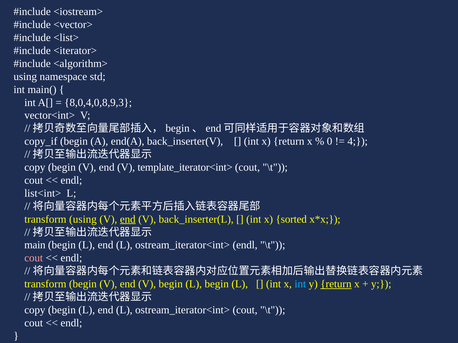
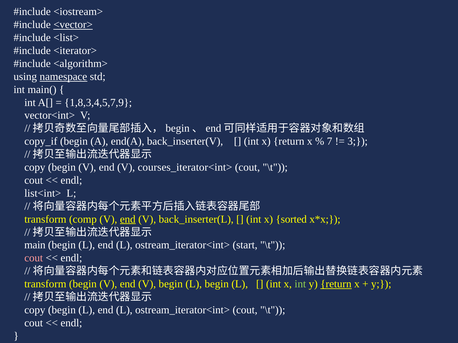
<vector> underline: none -> present (73, 25)
namespace underline: none -> present (63, 77)
8,0,4,0,8,9,3: 8,0,4,0,8,9,3 -> 1,8,3,4,5,7,9 (98, 103)
0: 0 -> 7 (330, 142)
4: 4 -> 3 (358, 142)
template_iterator<int>: template_iterator<int> -> courses_iterator<int> (185, 168)
transform using: using -> comp (83, 219)
ostream_iterator<int> endl: endl -> start (245, 245)
int colour: light blue -> light green (300, 284)
